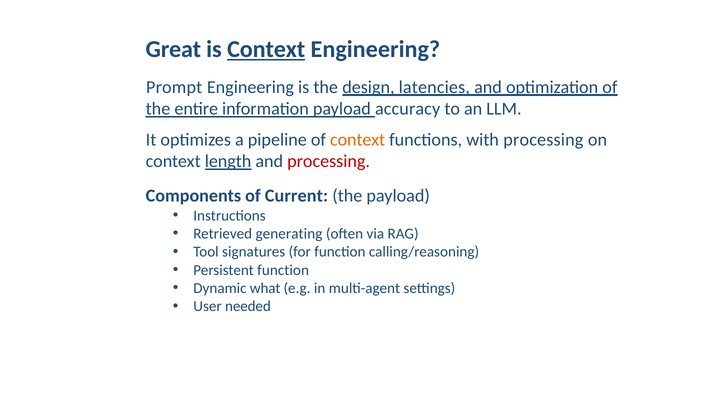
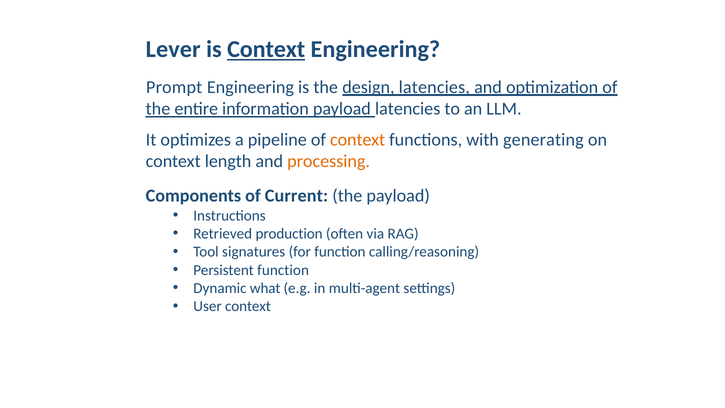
Great: Great -> Lever (173, 49)
payload accuracy: accuracy -> latencies (408, 109)
with processing: processing -> generating (543, 140)
length underline: present -> none (228, 161)
processing colour: red -> orange (329, 161)
generating: generating -> production (289, 234)
User needed: needed -> context (248, 306)
